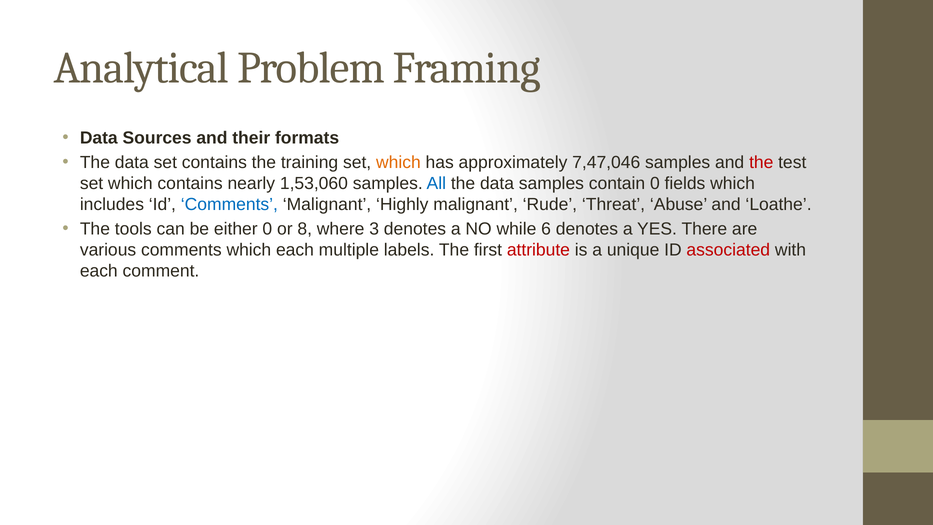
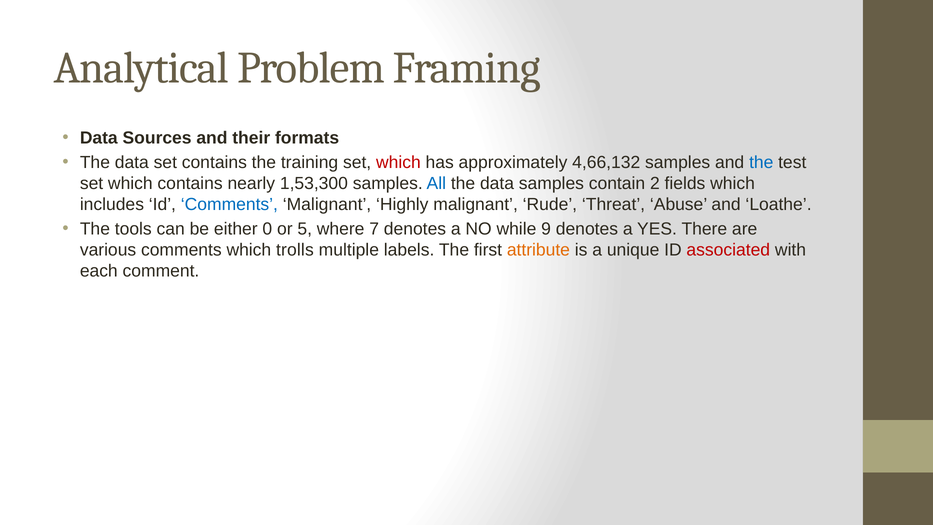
which colour: orange -> red (398, 162)
7,47,046: 7,47,046 -> 4,66,132 (606, 162)
the colour: red -> blue (761, 162)
1,53,060: 1,53,060 -> 1,53,300 (314, 183)
contain 0: 0 -> 2 (655, 183)
8: 8 -> 5 (305, 229)
3: 3 -> 7 (374, 229)
6: 6 -> 9 (546, 229)
which each: each -> trolls (295, 250)
attribute colour: red -> orange (538, 250)
